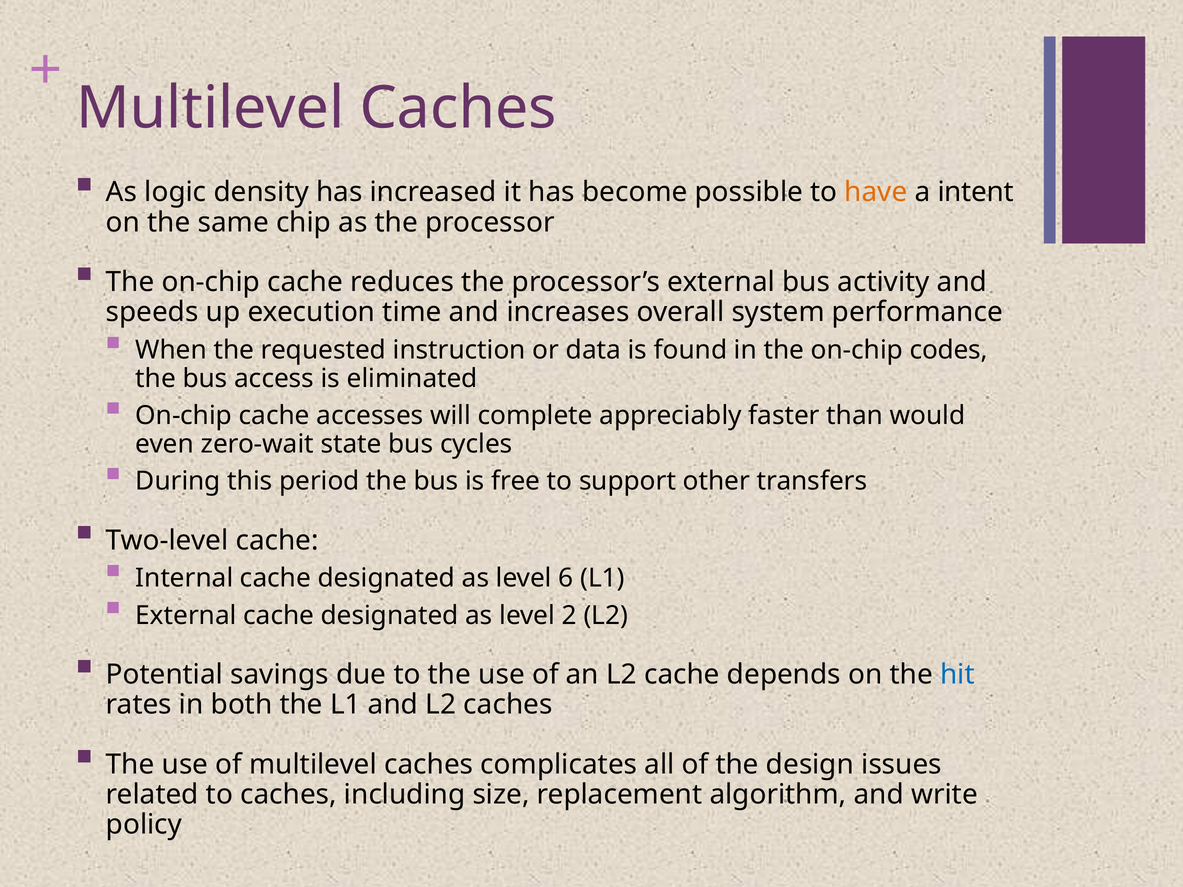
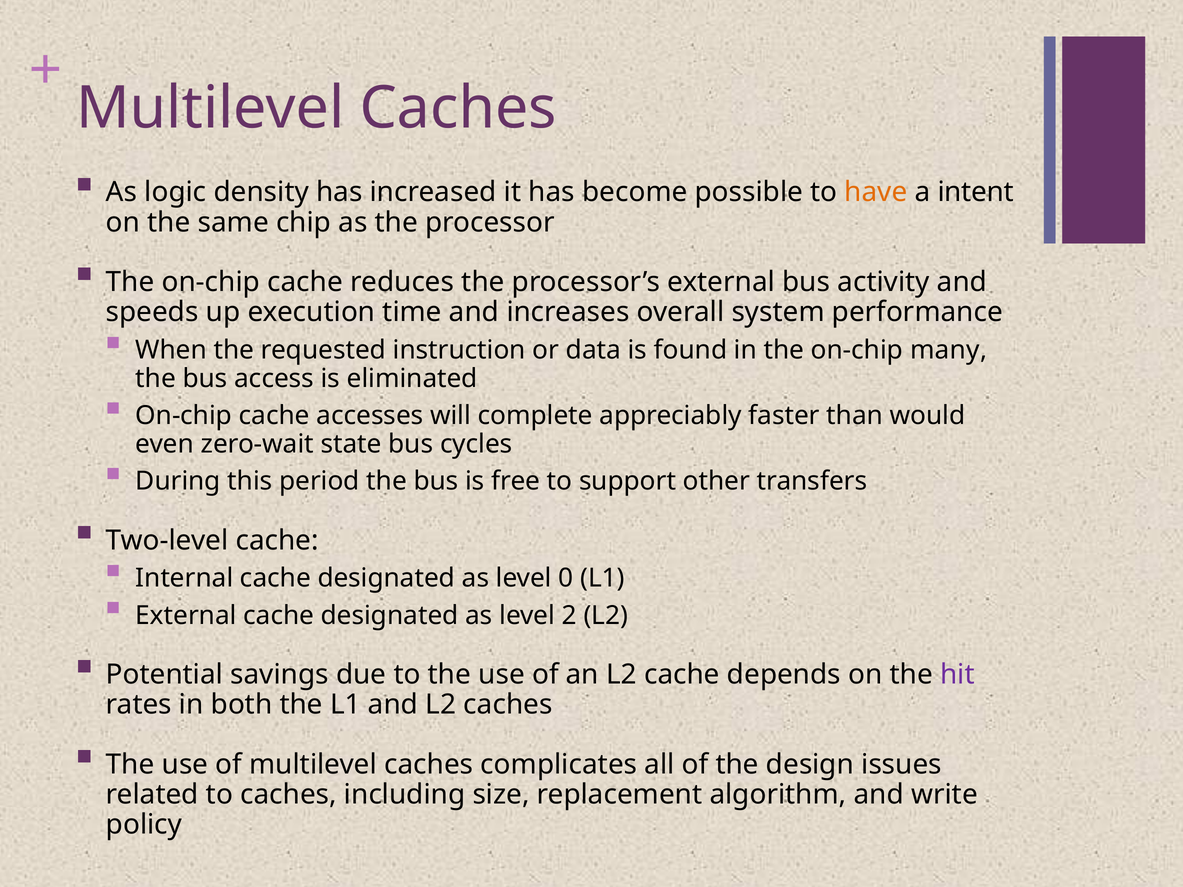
codes: codes -> many (949, 350)
6: 6 -> 0 (566, 578)
hit colour: blue -> purple (957, 675)
